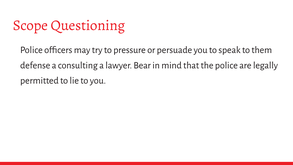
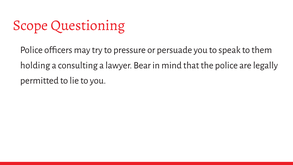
defense: defense -> holding (35, 65)
